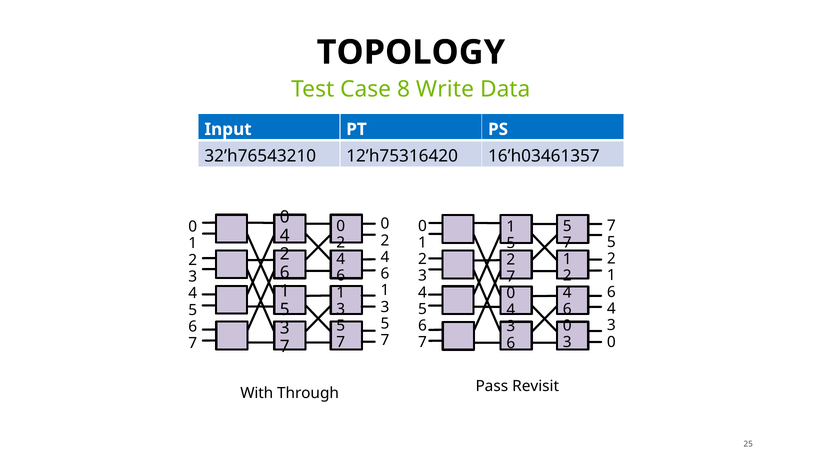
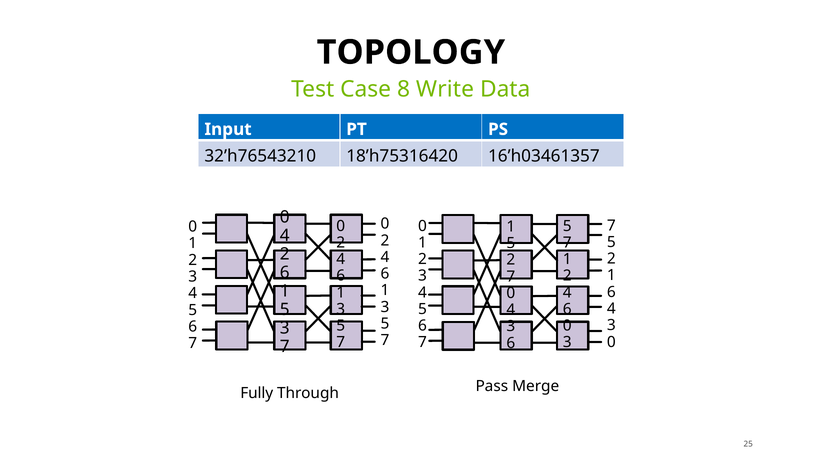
12’h75316420: 12’h75316420 -> 18’h75316420 (402, 156)
Revisit: Revisit -> Merge (536, 386)
With: With -> Fully (257, 394)
